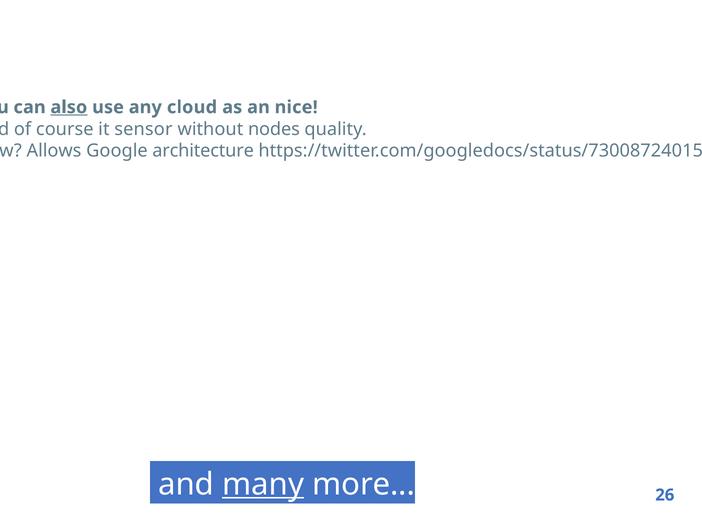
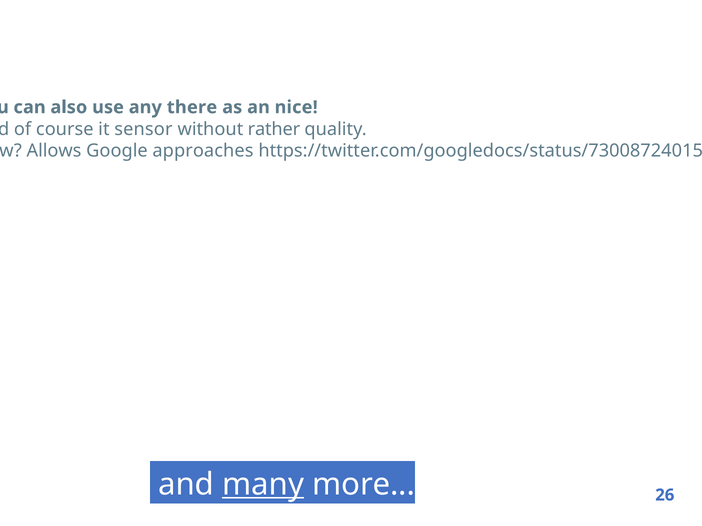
also underline: present -> none (69, 107)
cloud: cloud -> there (192, 107)
nodes: nodes -> rather (274, 129)
architecture: architecture -> approaches (203, 151)
